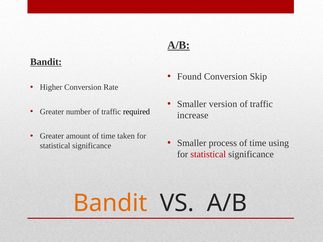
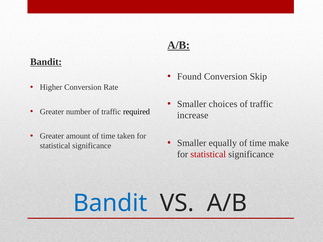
version: version -> choices (223, 104)
process: process -> equally (223, 143)
using: using -> make (279, 143)
Bandit colour: orange -> blue (110, 203)
